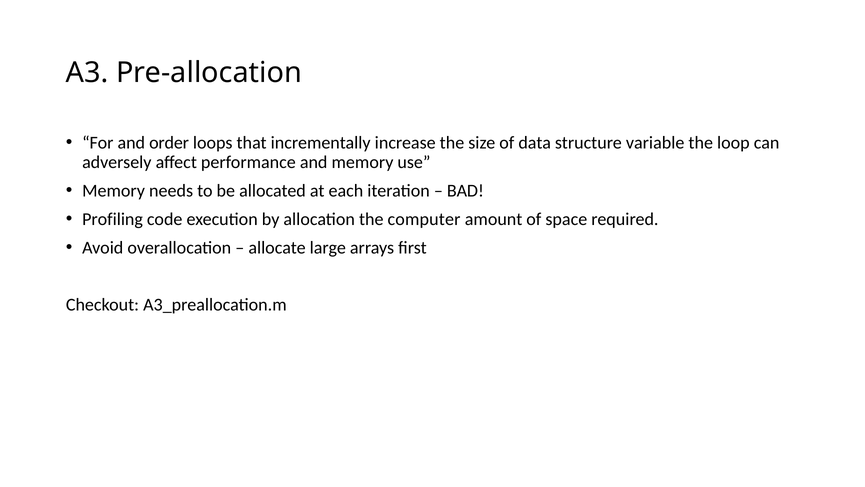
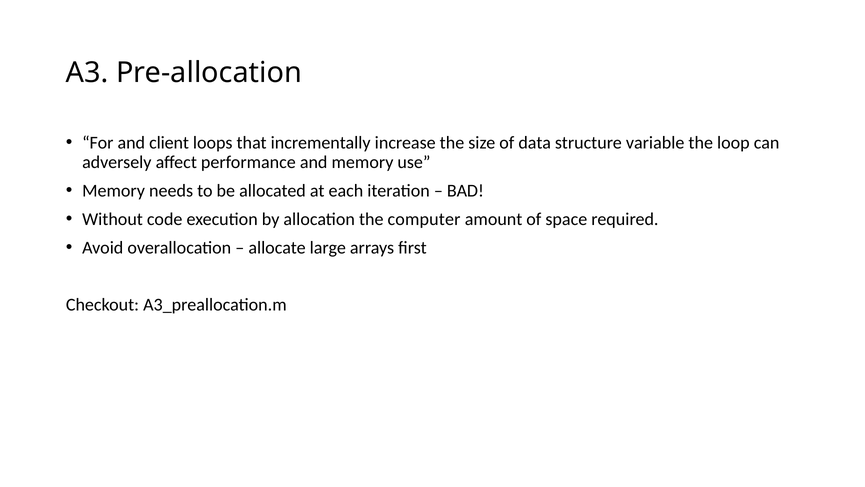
order: order -> client (169, 142)
Profiling: Profiling -> Without (113, 219)
